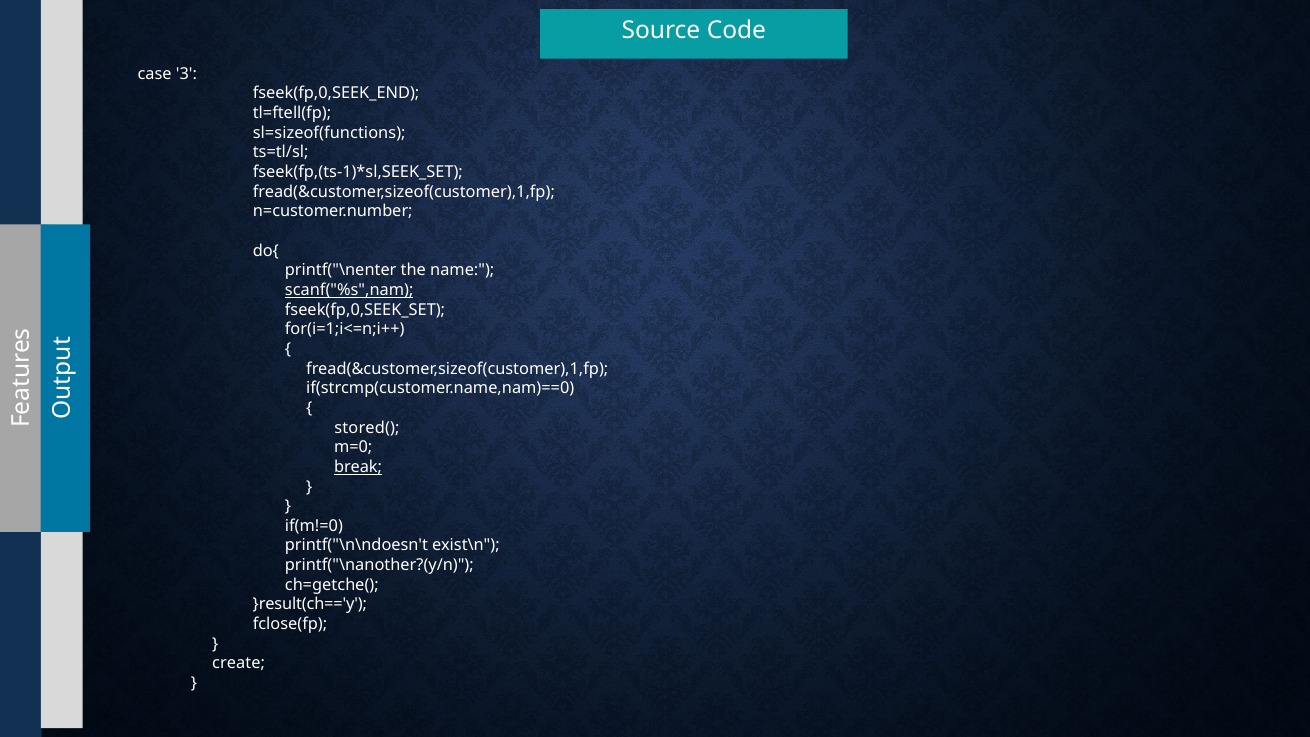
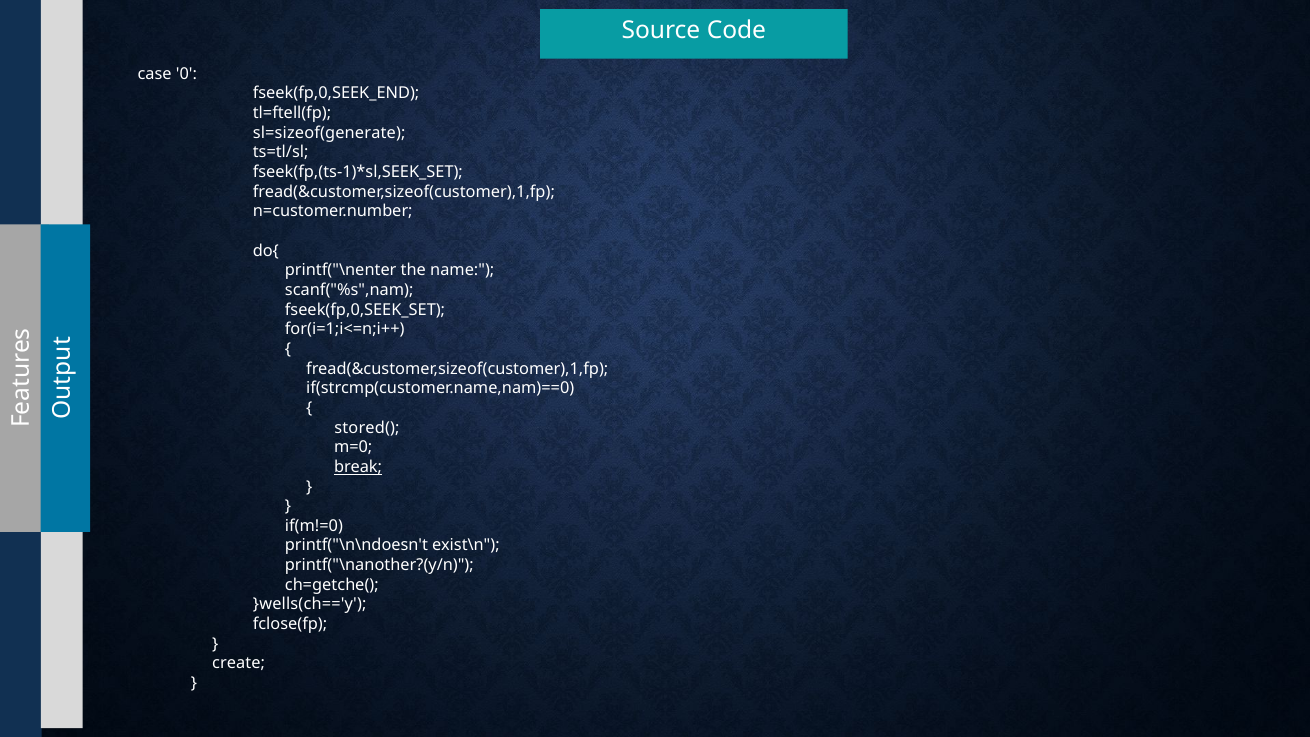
3: 3 -> 0 (186, 74)
sl=sizeof(functions: sl=sizeof(functions -> sl=sizeof(generate (329, 133)
scanf("%s",nam underline: present -> none (349, 290)
}result(ch=='y: }result(ch=='y -> }wells(ch=='y (310, 604)
